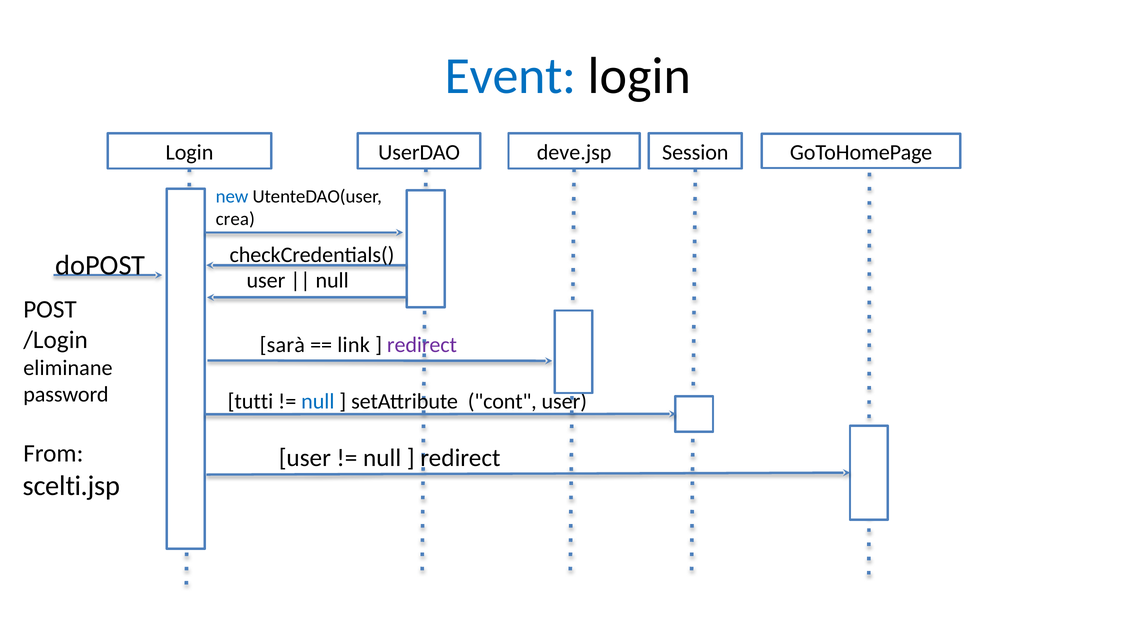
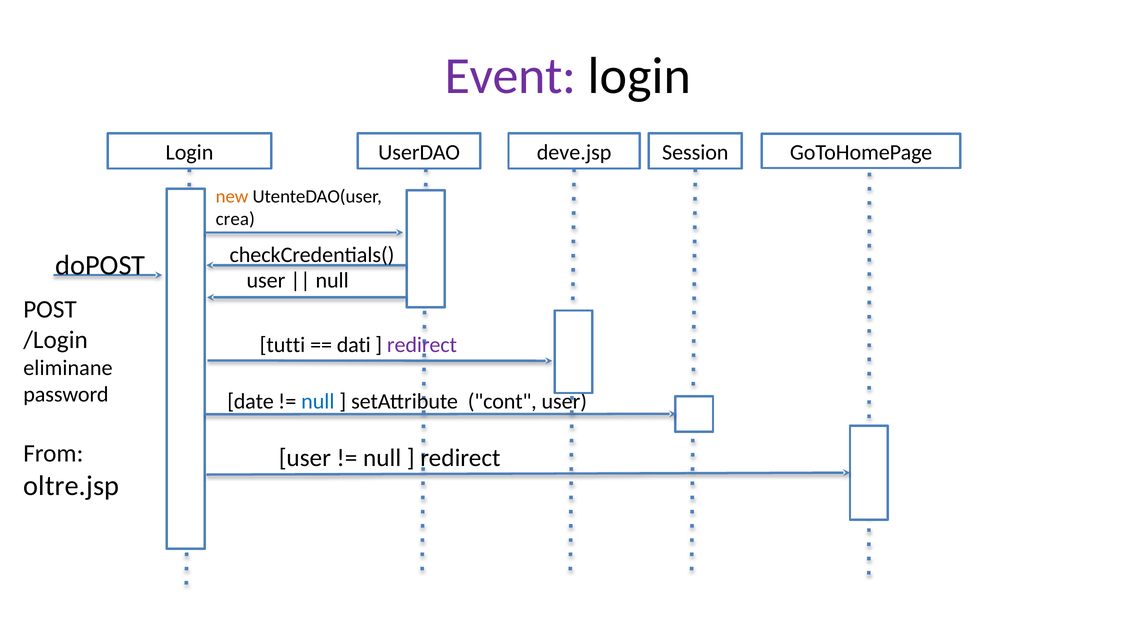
Event colour: blue -> purple (510, 76)
new colour: blue -> orange (232, 196)
sarà: sarà -> tutti (282, 345)
link: link -> dati (354, 345)
tutti: tutti -> date (251, 402)
scelti.jsp: scelti.jsp -> oltre.jsp (71, 486)
